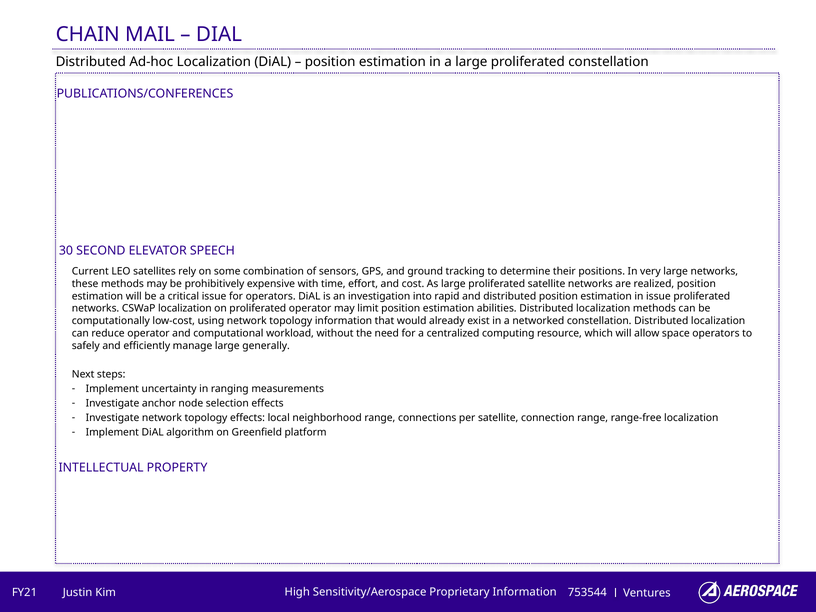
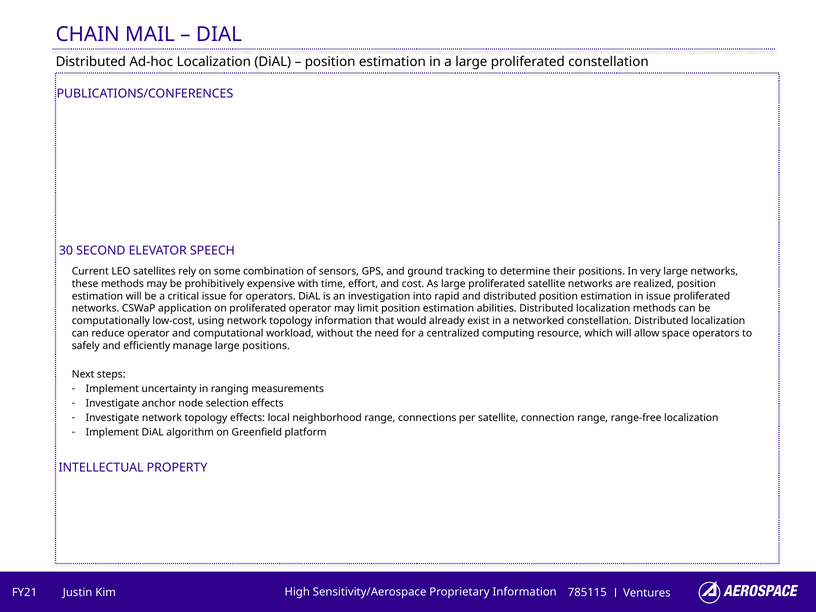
CSWaP localization: localization -> application (185, 308)
large generally: generally -> positions (266, 346)
753544: 753544 -> 785115 (587, 593)
